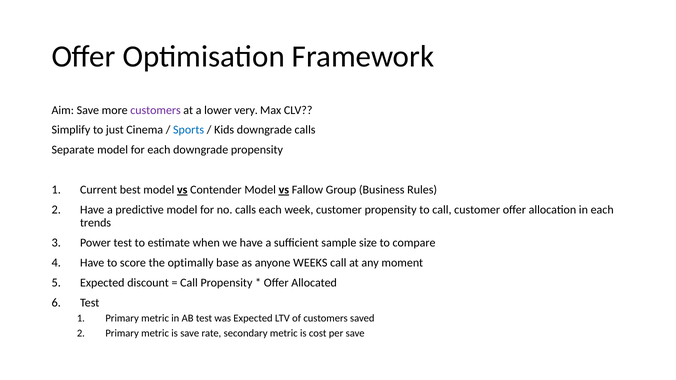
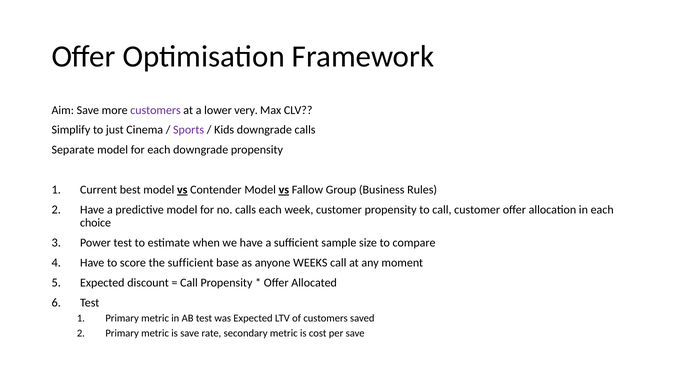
Sports colour: blue -> purple (189, 130)
trends: trends -> choice (96, 223)
the optimally: optimally -> sufficient (191, 263)
